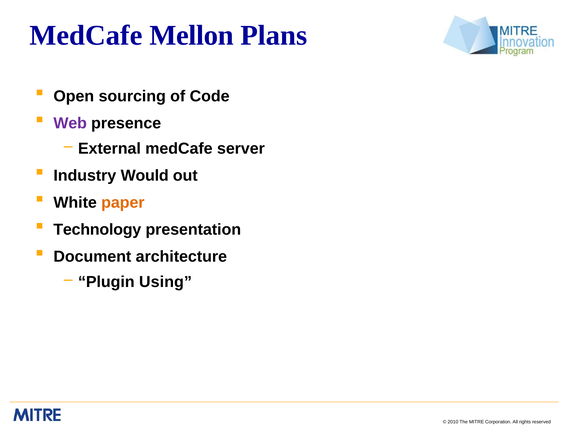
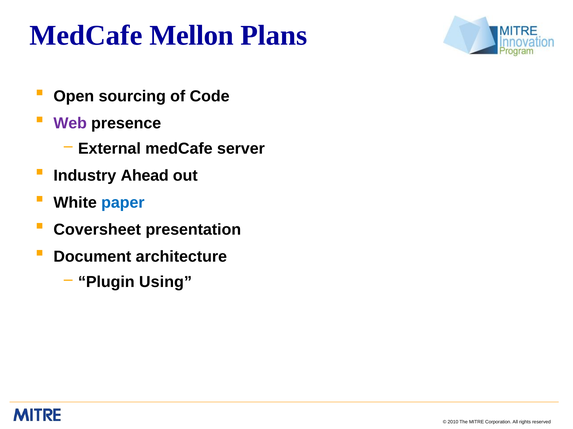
Would: Would -> Ahead (145, 176)
paper colour: orange -> blue (123, 203)
Technology: Technology -> Coversheet (97, 230)
